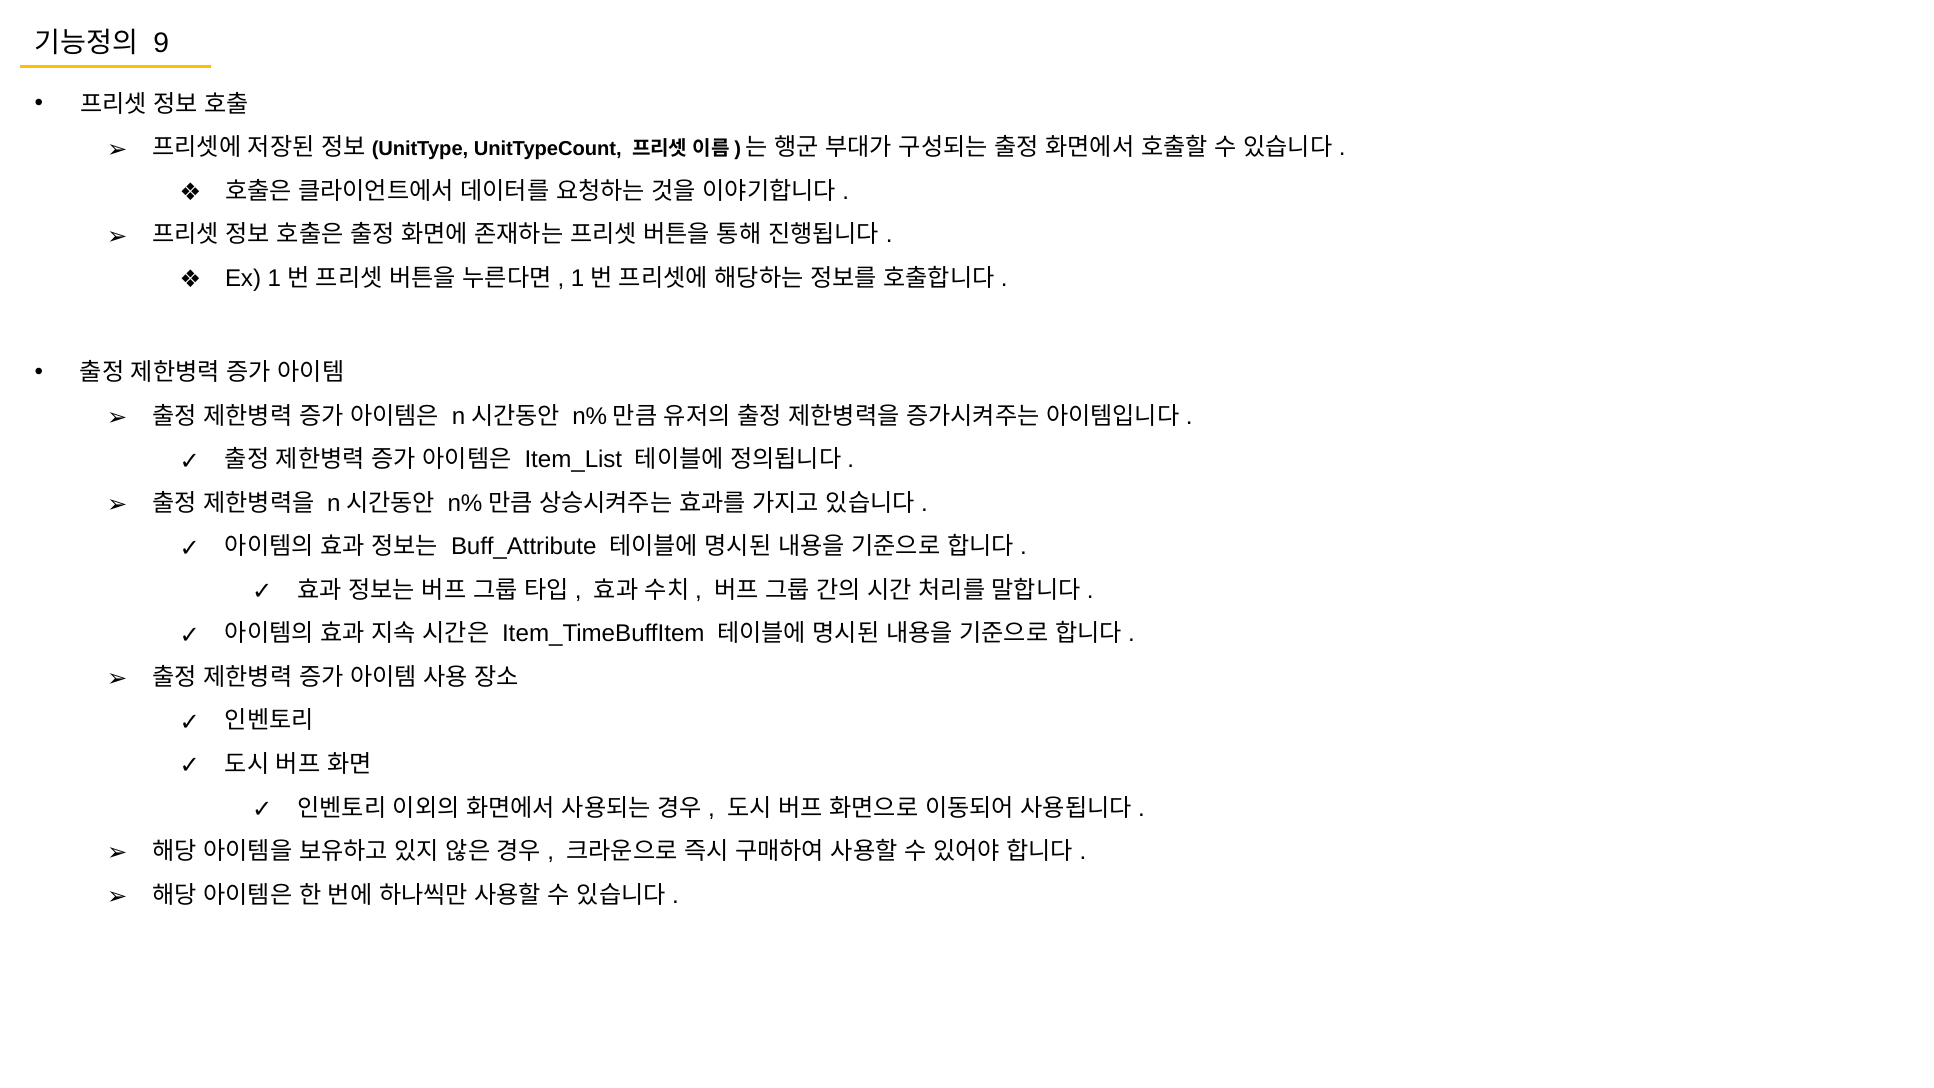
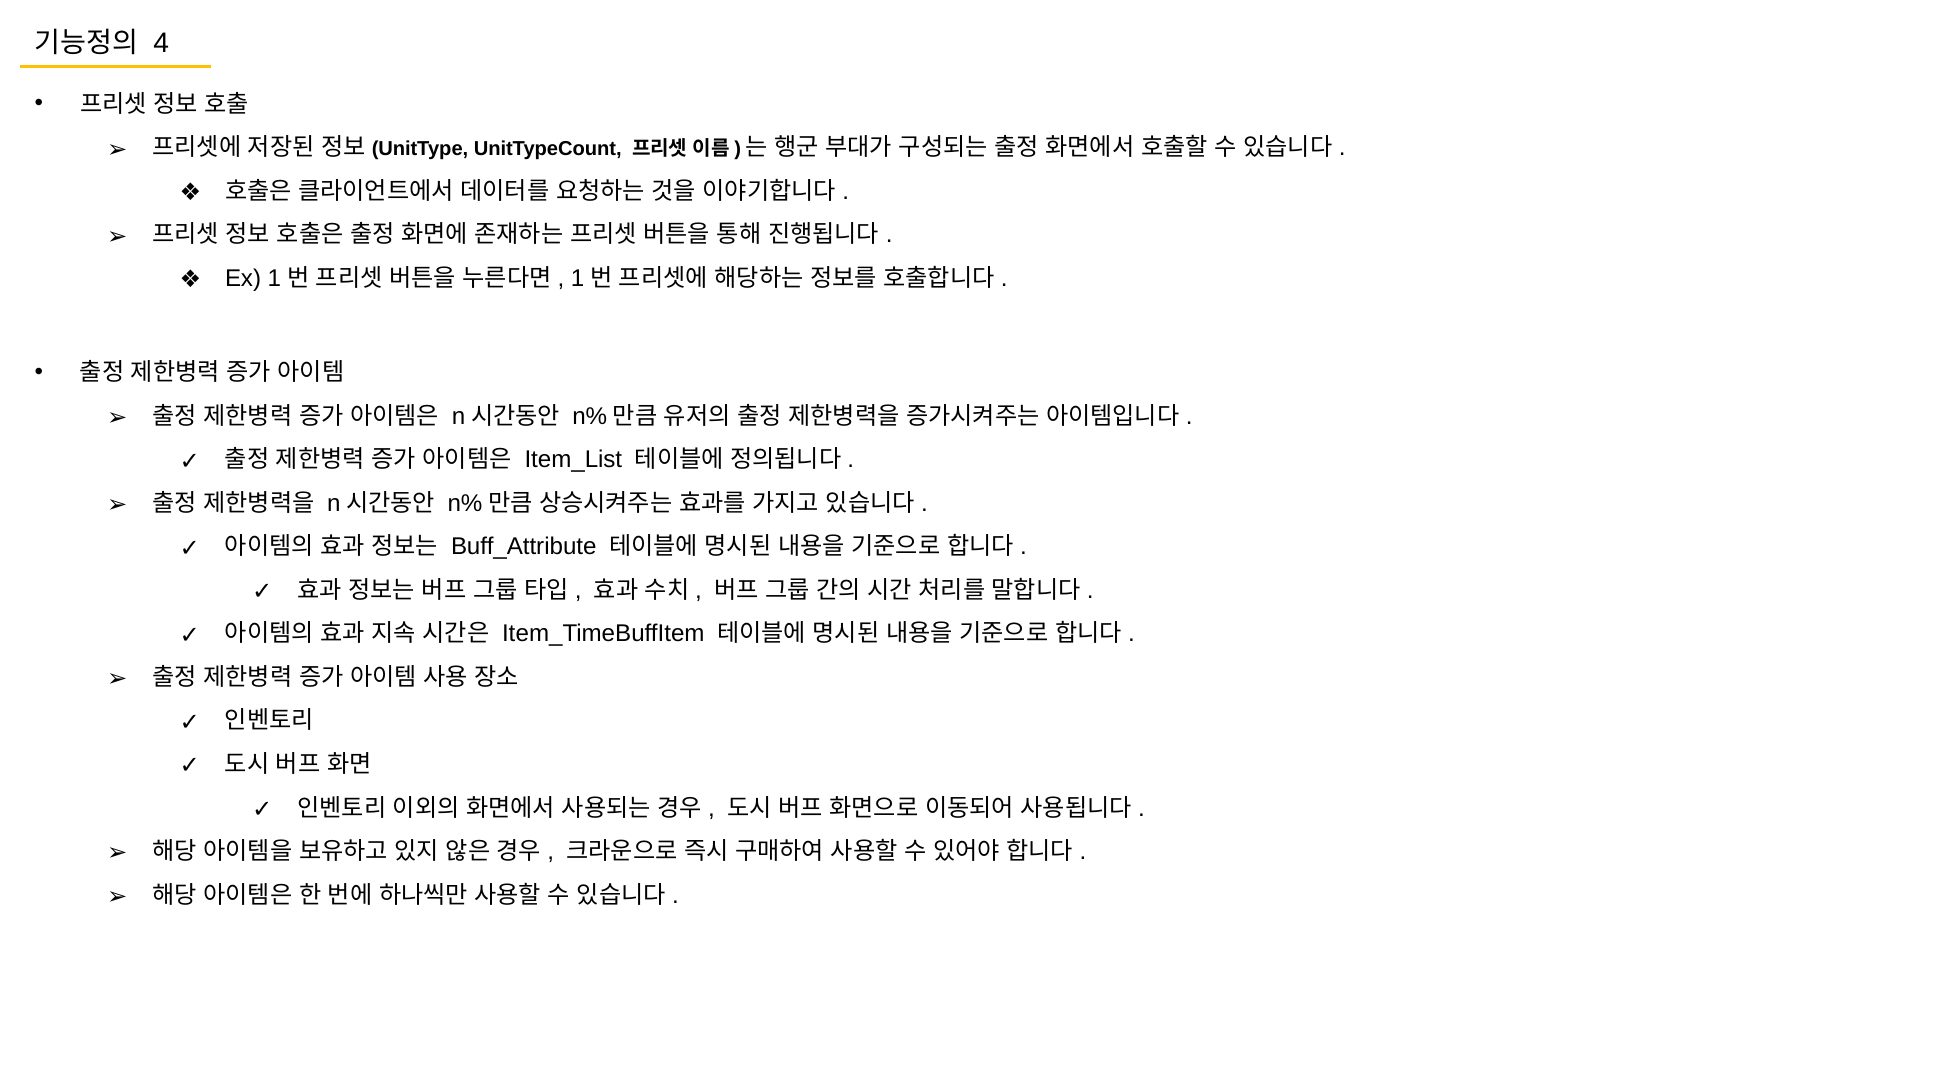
9: 9 -> 4 (161, 44)
